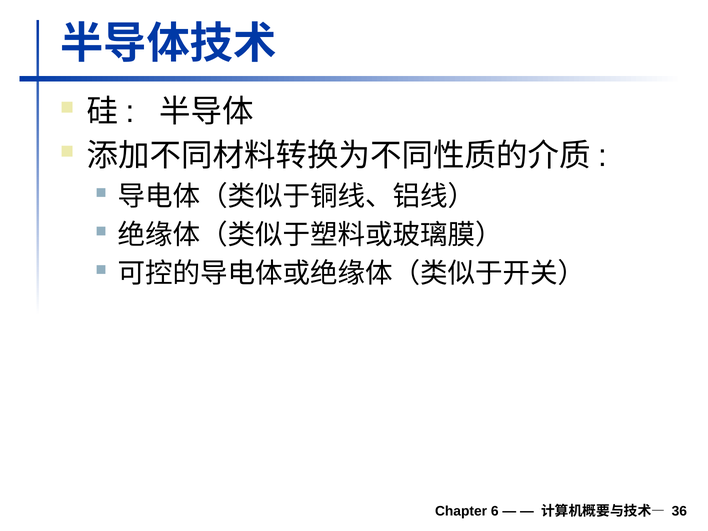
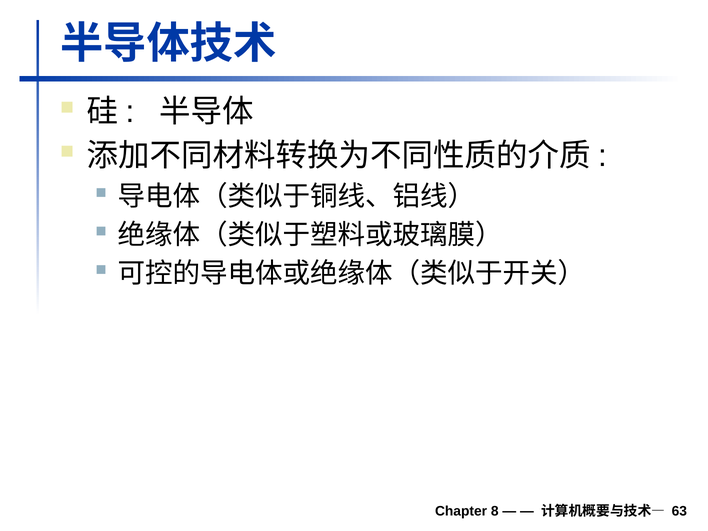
6: 6 -> 8 (495, 511)
36: 36 -> 63 (679, 511)
